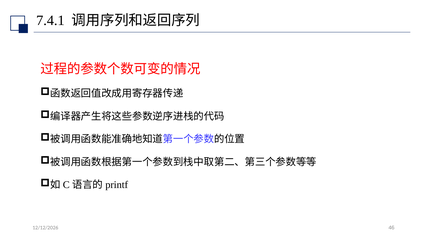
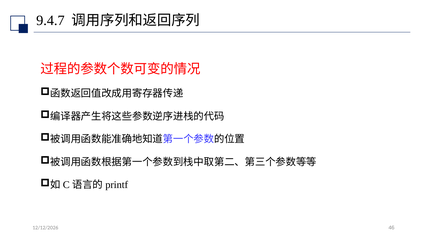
7.4.1: 7.4.1 -> 9.4.7 (50, 20)
